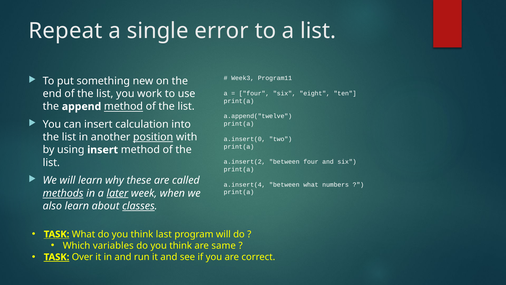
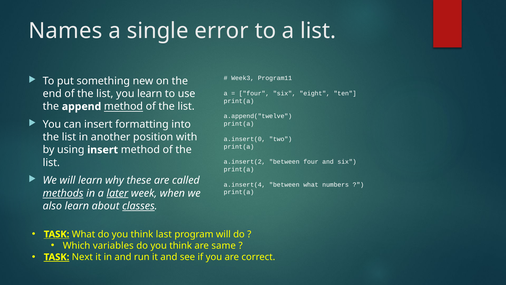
Repeat: Repeat -> Names (66, 31)
you work: work -> learn (150, 94)
calculation: calculation -> formatting (142, 124)
position underline: present -> none (153, 137)
Over: Over -> Next (82, 257)
